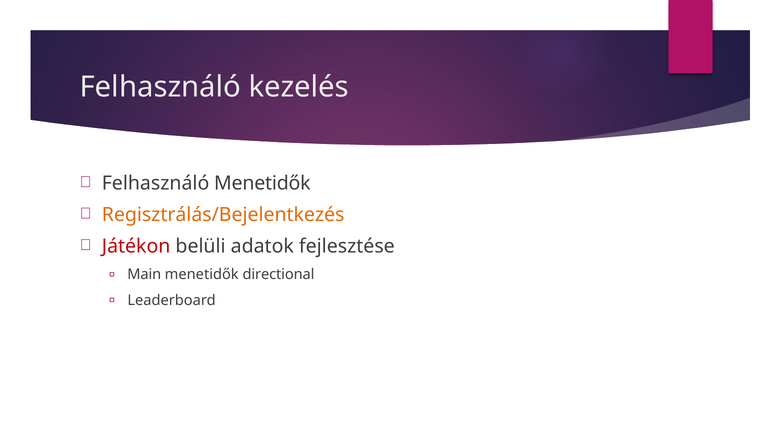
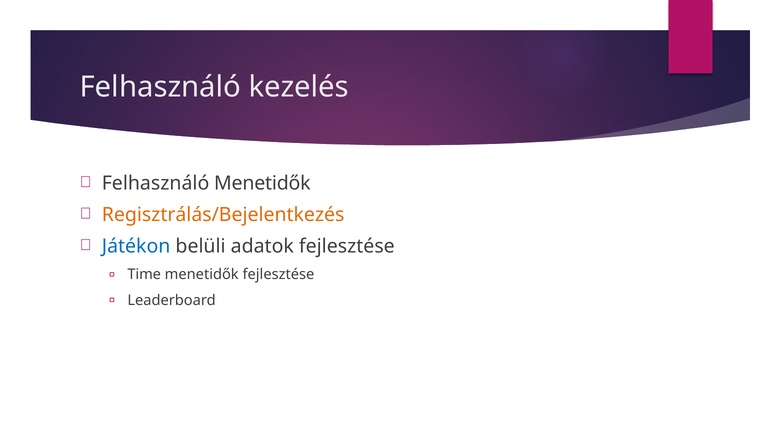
Játékon colour: red -> blue (136, 246)
Main: Main -> Time (144, 274)
menetidők directional: directional -> fejlesztése (278, 274)
